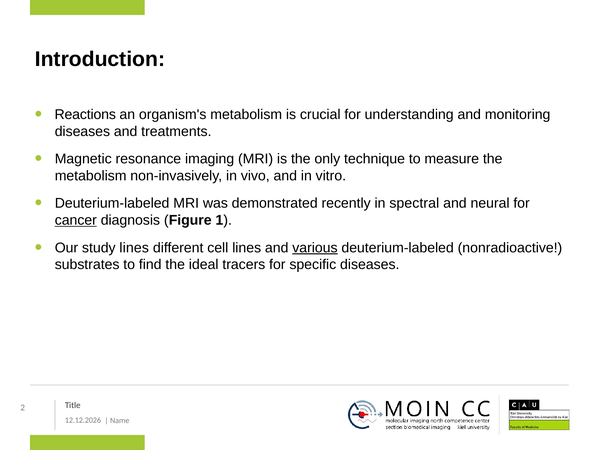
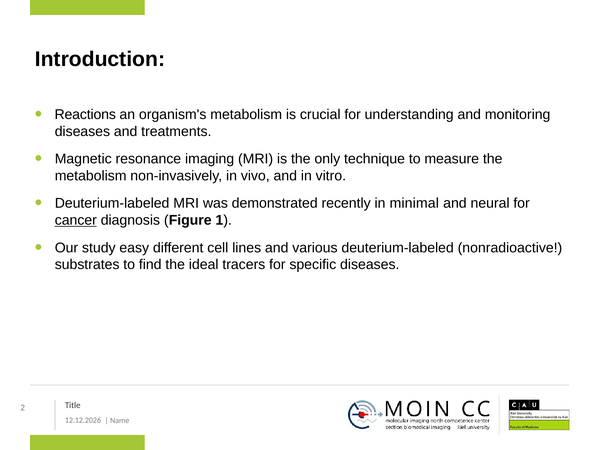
spectral: spectral -> minimal (414, 203)
study lines: lines -> easy (134, 247)
various underline: present -> none (315, 247)
